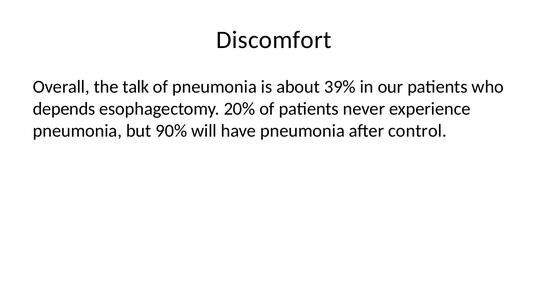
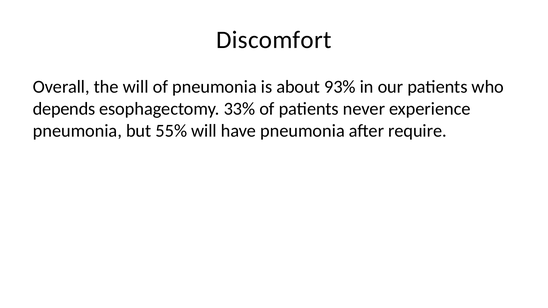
the talk: talk -> will (136, 87)
39%: 39% -> 93% (340, 87)
20%: 20% -> 33% (239, 109)
90%: 90% -> 55% (171, 131)
control: control -> require (417, 131)
